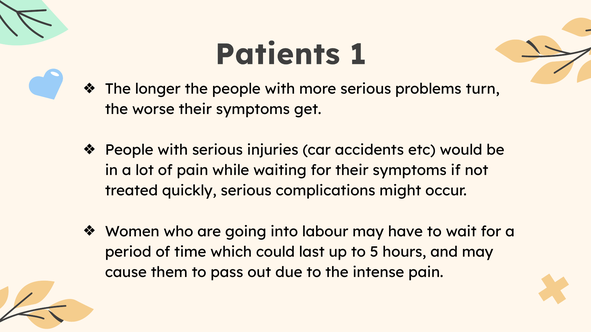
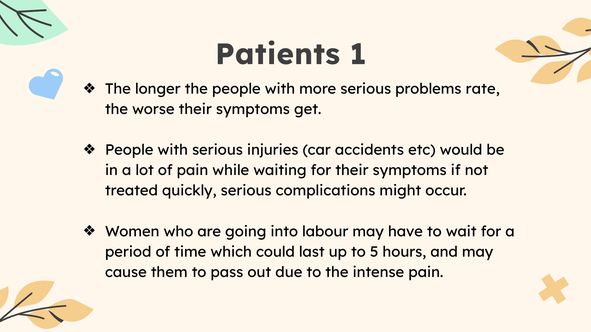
turn: turn -> rate (483, 89)
